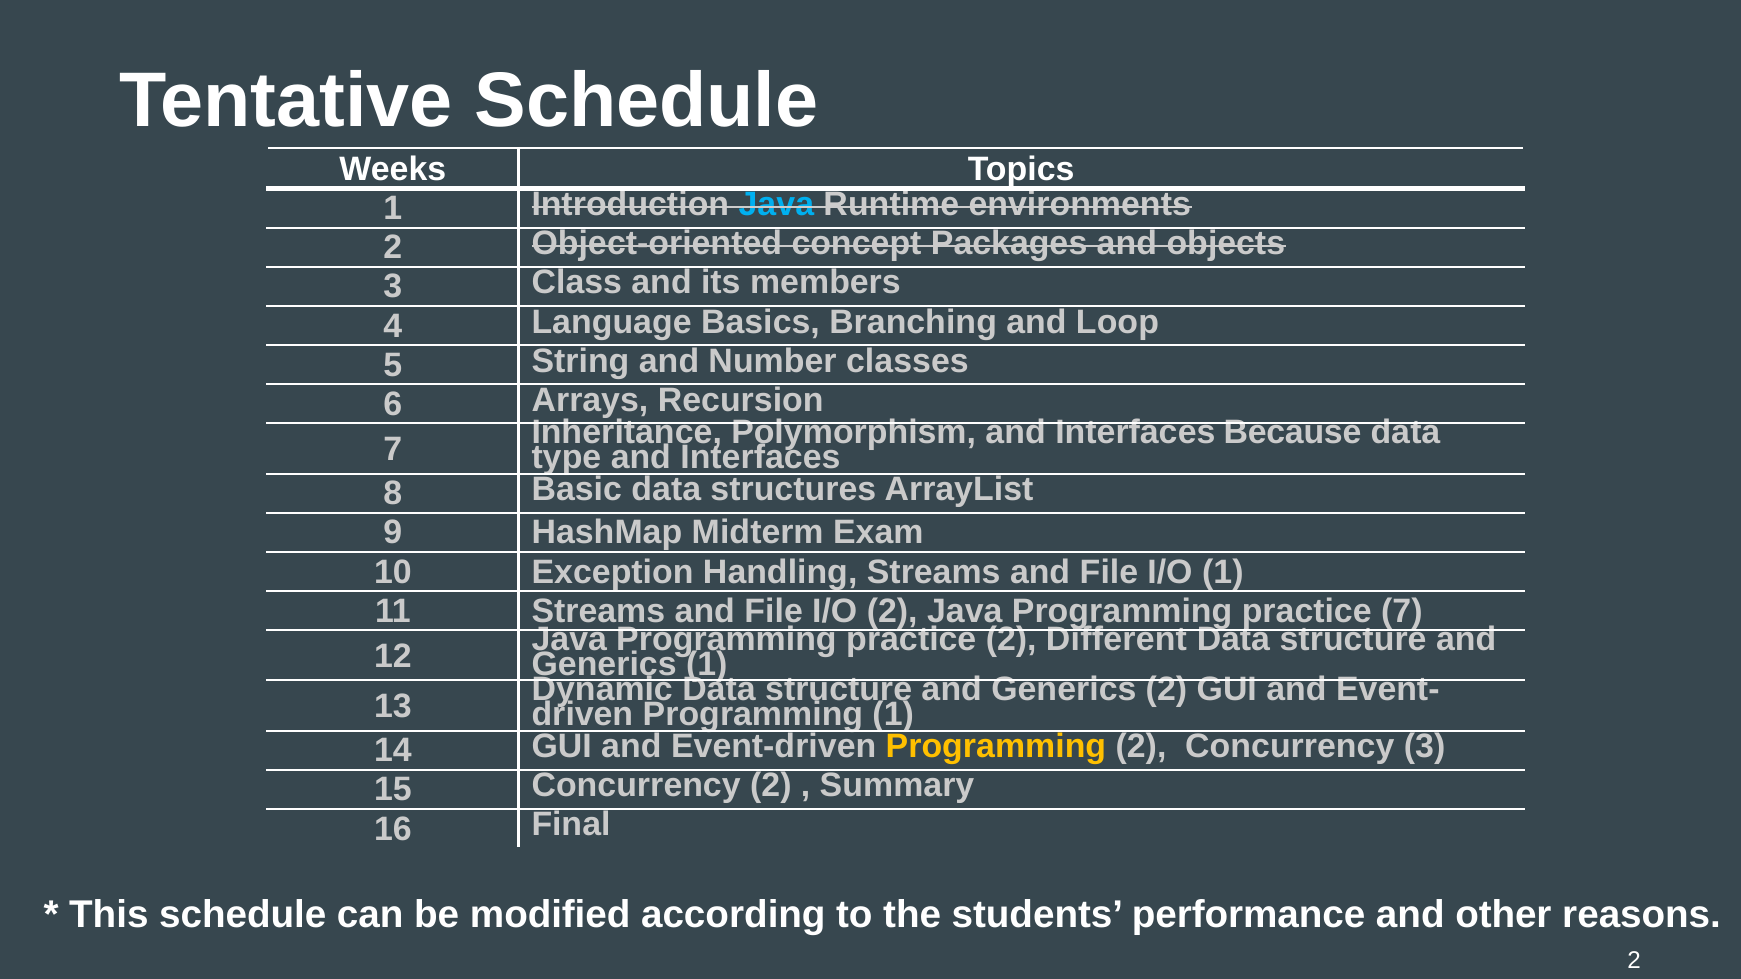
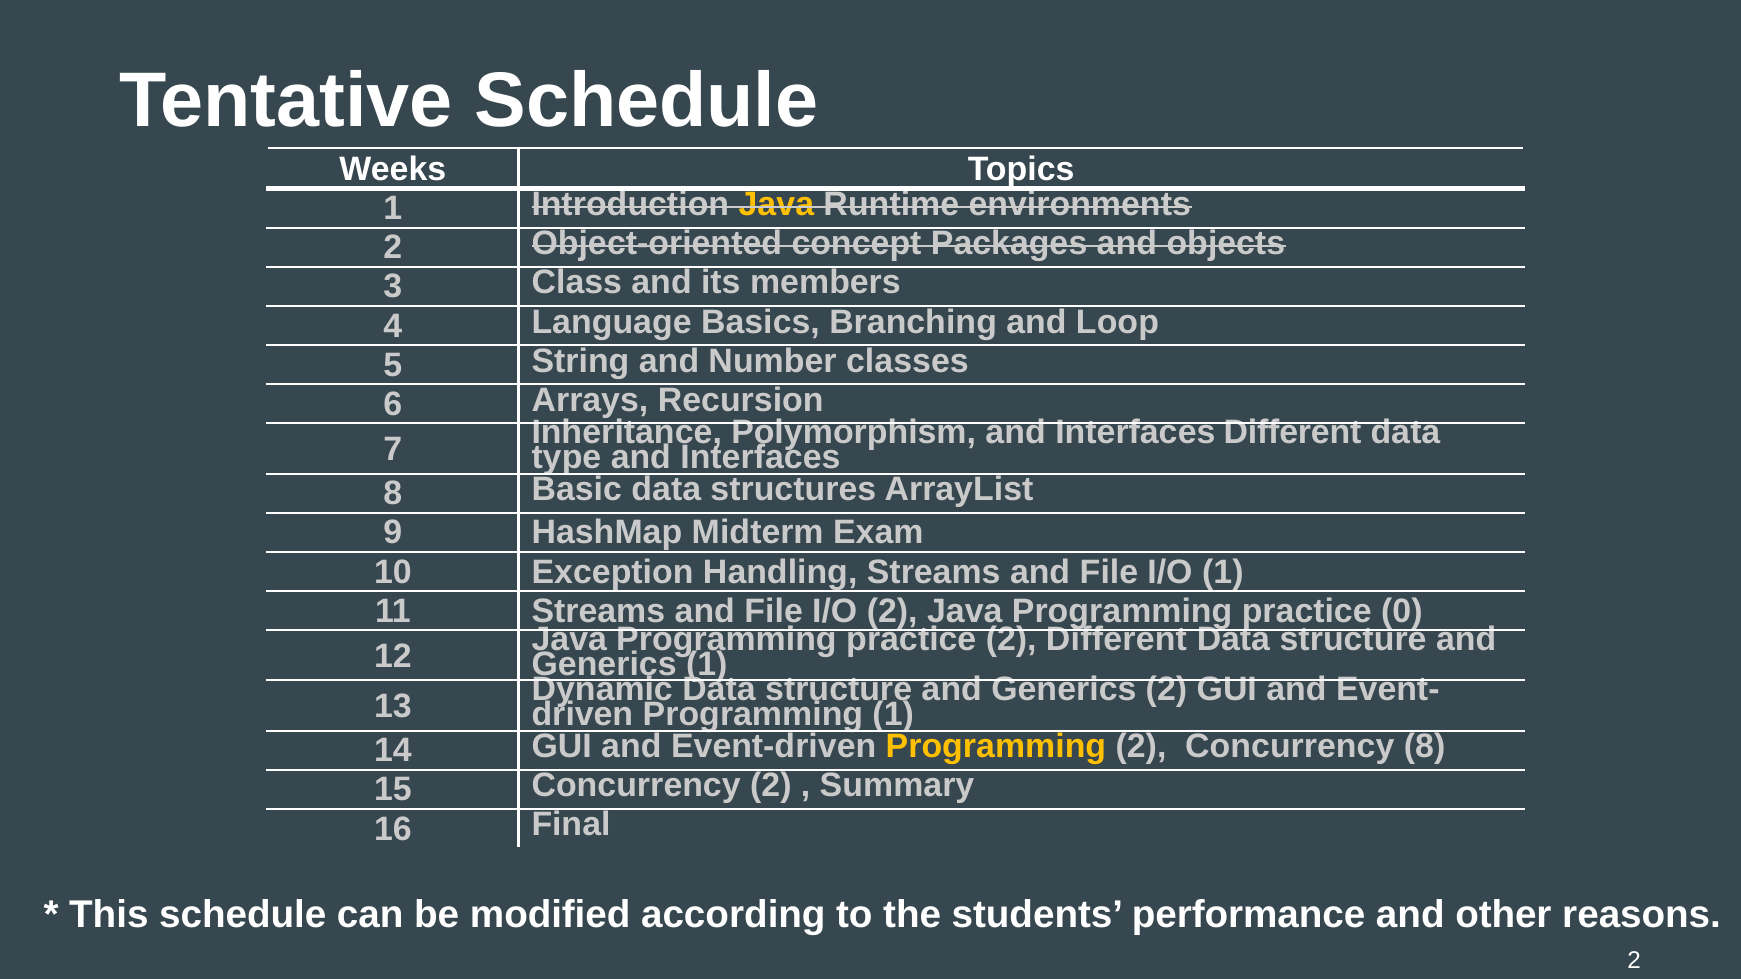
Java colour: light blue -> yellow (776, 205)
Interfaces Because: Because -> Different (1292, 433)
practice 7: 7 -> 0 (1402, 611)
Concurrency 3: 3 -> 8 (1425, 747)
